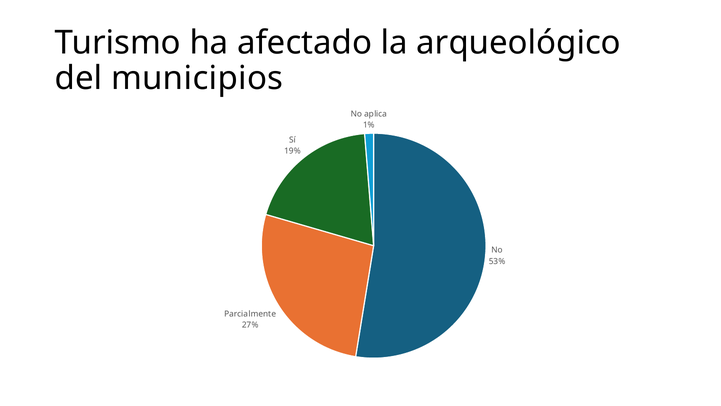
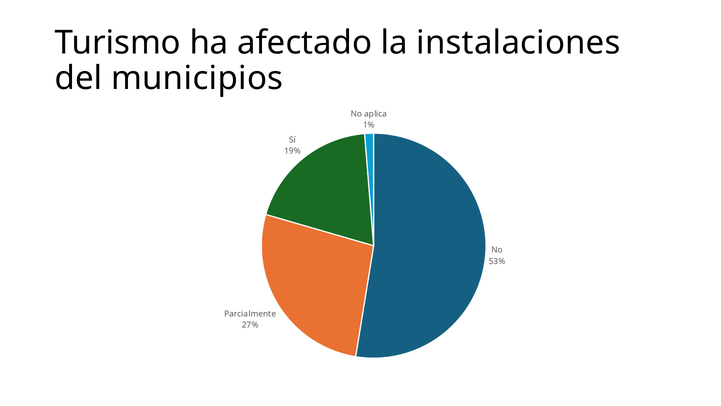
arqueológico: arqueológico -> instalaciones (519, 43)
